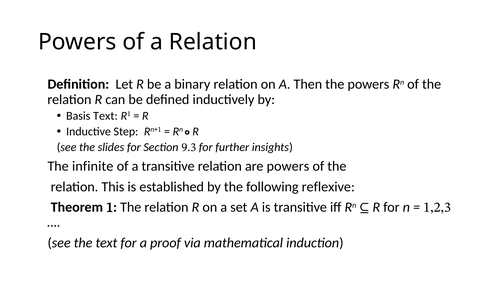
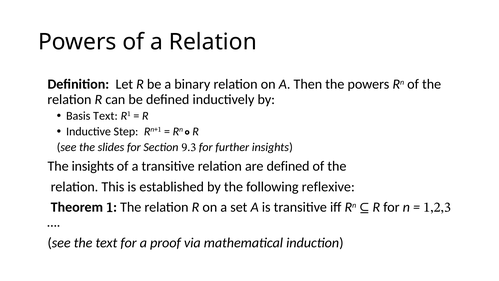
The infinite: infinite -> insights (93, 166)
are powers: powers -> defined (288, 166)
